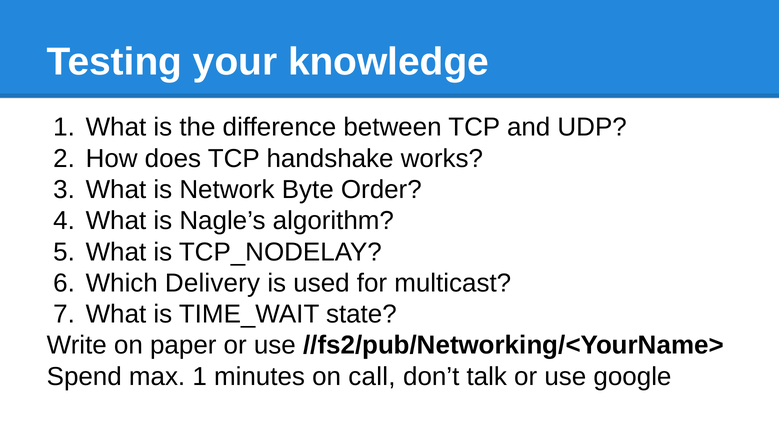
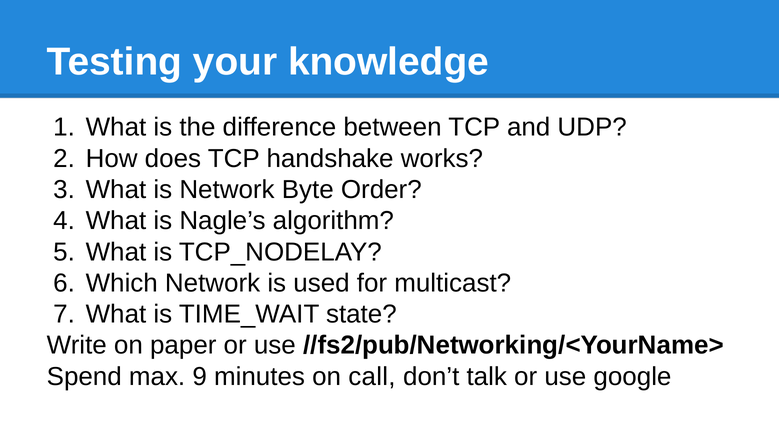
Which Delivery: Delivery -> Network (213, 283)
max 1: 1 -> 9 (200, 377)
